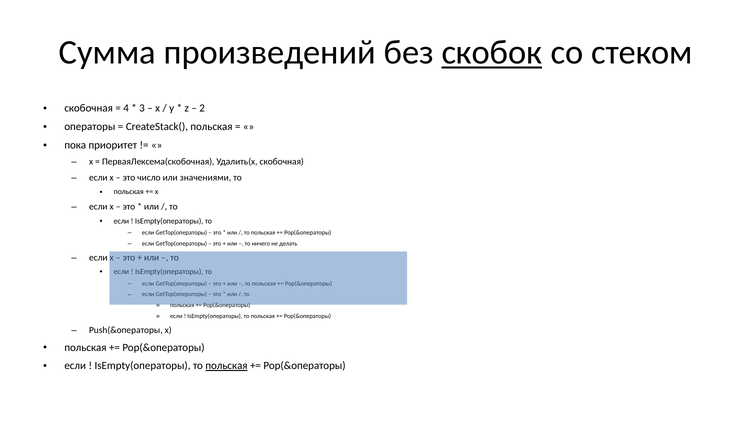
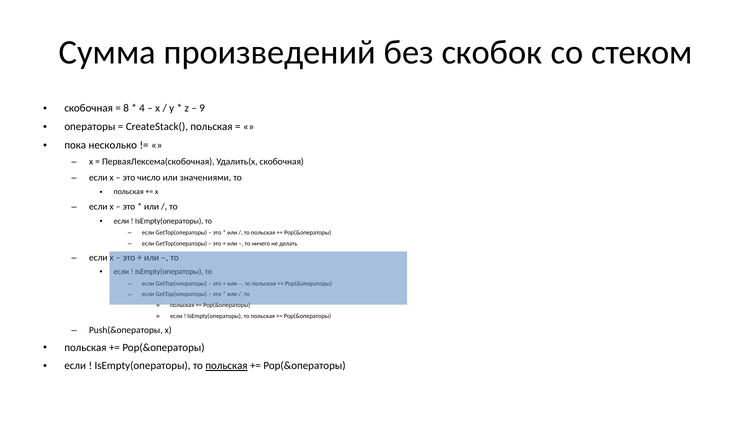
скобок underline: present -> none (492, 53)
4: 4 -> 8 (126, 108)
3: 3 -> 4 (142, 108)
2: 2 -> 9 (202, 108)
приоритет: приоритет -> несколько (113, 145)
